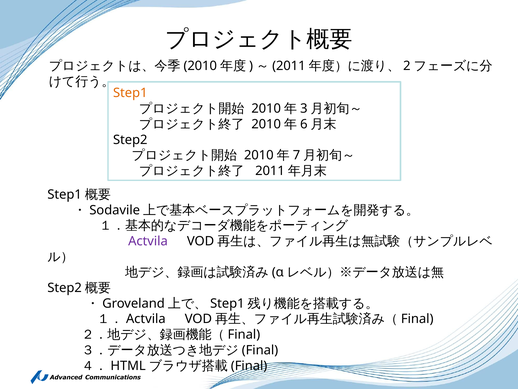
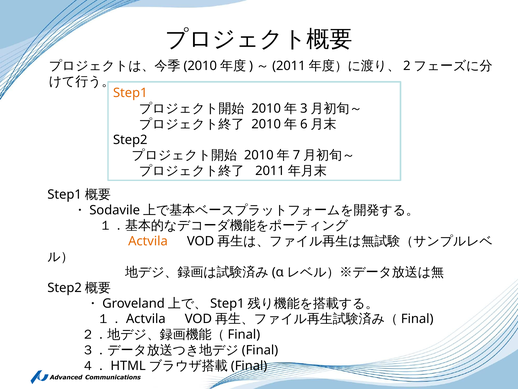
Actvila colour: purple -> orange (148, 241)
